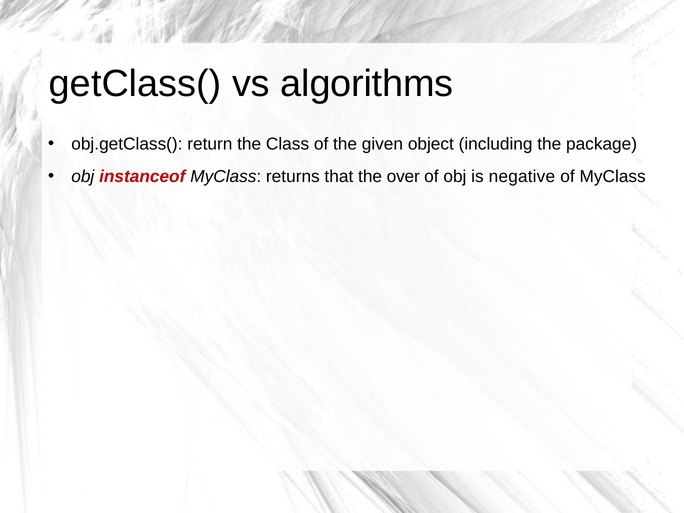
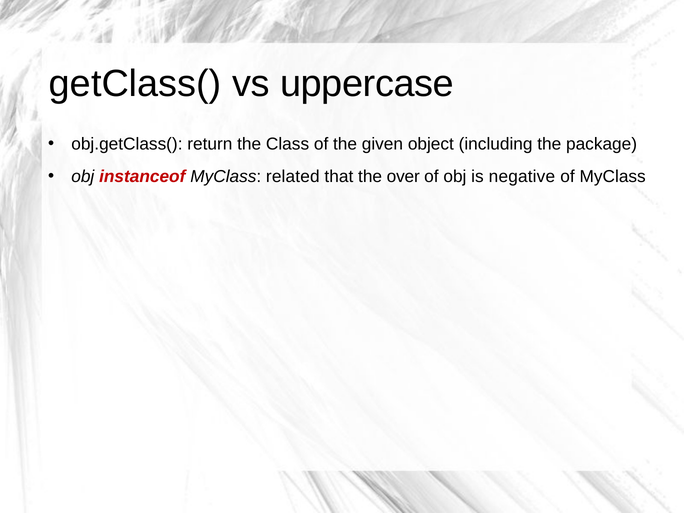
algorithms: algorithms -> uppercase (367, 84)
returns: returns -> related (293, 177)
